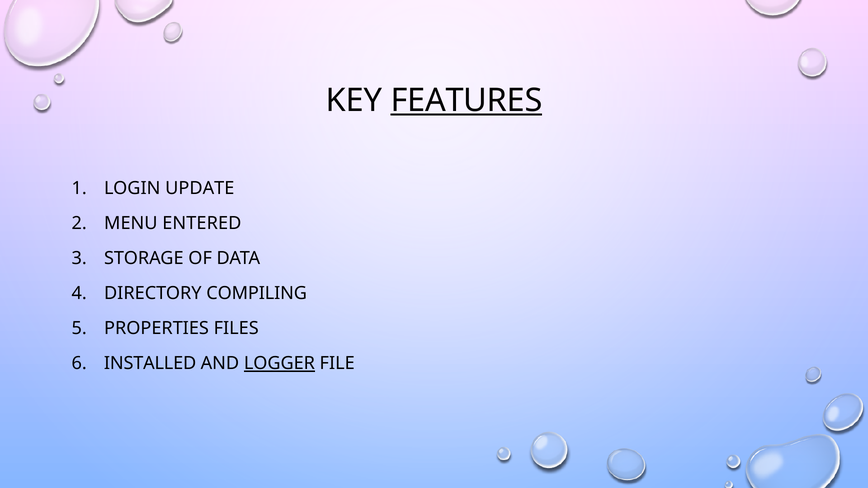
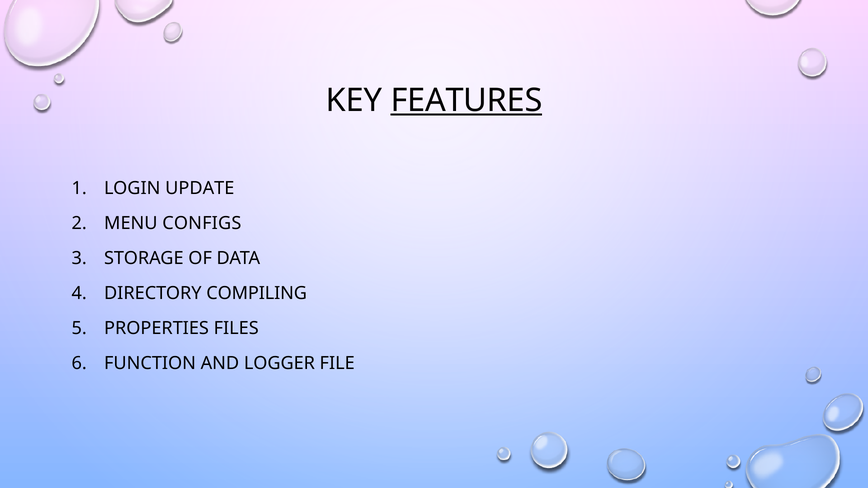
ENTERED: ENTERED -> CONFIGS (202, 223)
INSTALLED: INSTALLED -> FUNCTION (150, 364)
LOGGER underline: present -> none (279, 364)
